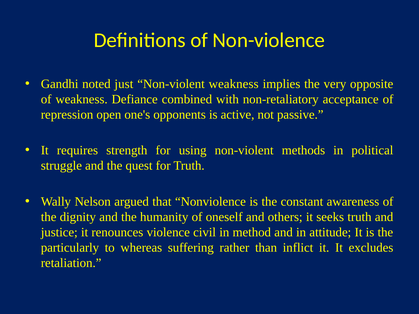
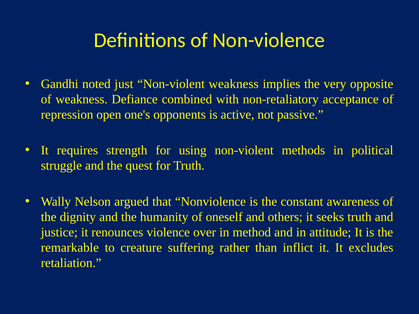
civil: civil -> over (205, 232)
particularly: particularly -> remarkable (70, 248)
whereas: whereas -> creature (141, 248)
